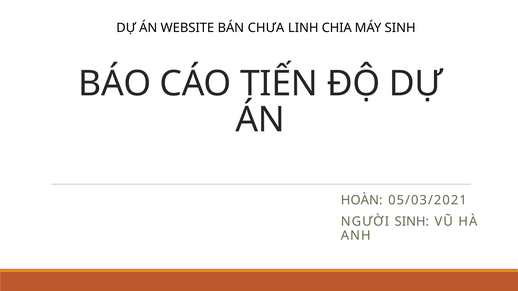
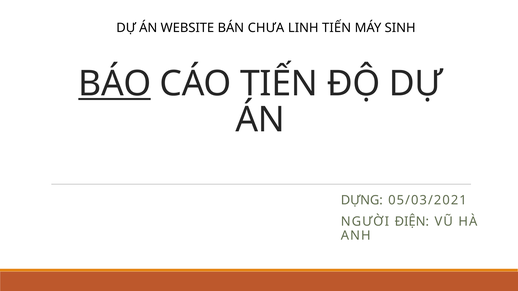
LINH CHIA: CHIA -> TIẾN (337, 28)
BÁO underline: none -> present (115, 84)
HOÀN: HOÀN -> DỰNG (362, 200)
NGƯỜI SINH: SINH -> ĐIỆN (412, 222)
